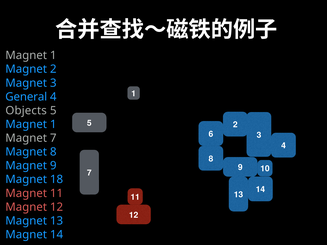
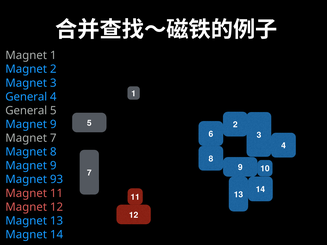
Objects: Objects -> General (26, 111)
1: 1 -> 9 (53, 124)
18: 18 -> 93 (57, 180)
